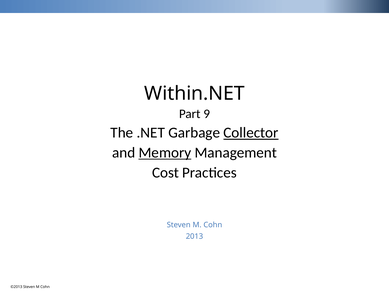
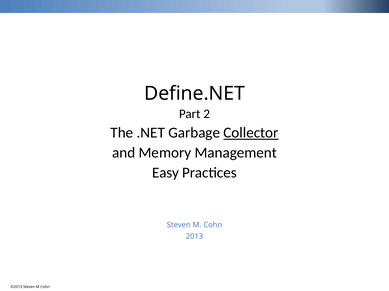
Within.NET: Within.NET -> Define.NET (195, 94)
9: 9 -> 2 (207, 114)
Memory underline: present -> none (165, 153)
Cost: Cost -> Easy (166, 173)
